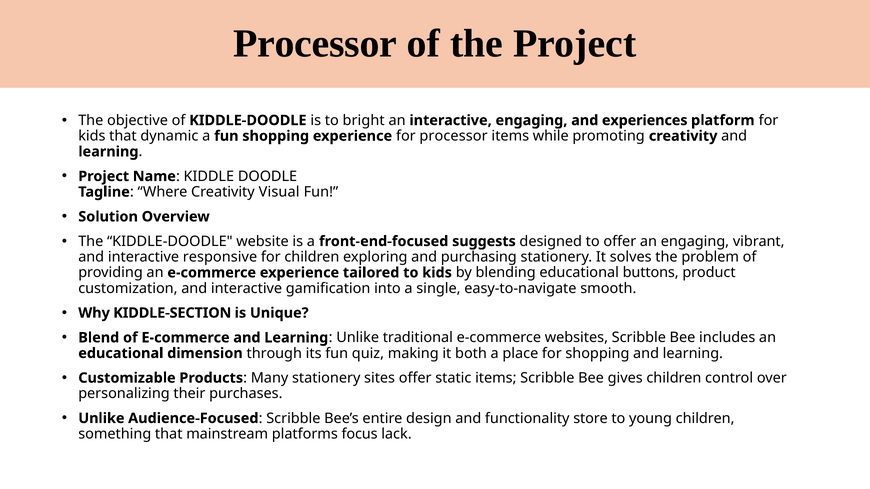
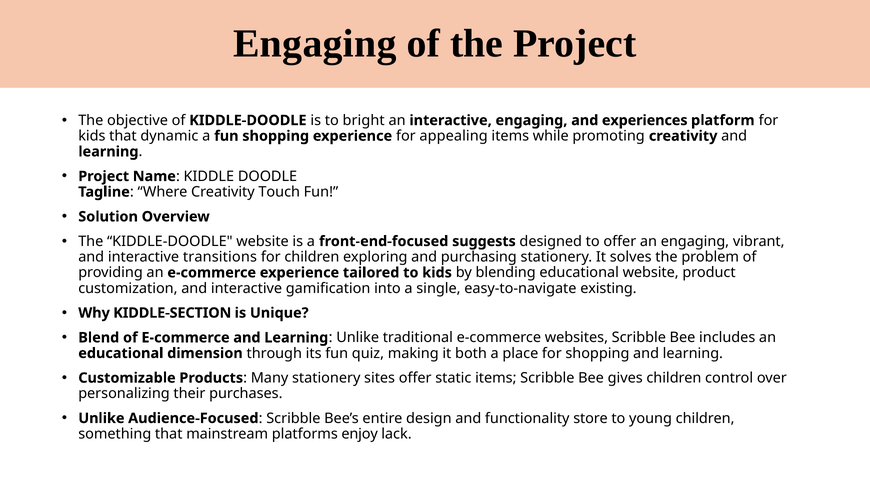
Processor: Processor -> Engaging (315, 44)
for processor: processor -> appealing (454, 136)
Visual: Visual -> Touch (279, 192)
responsive: responsive -> transitions (220, 257)
educational buttons: buttons -> website (651, 273)
smooth: smooth -> existing (608, 288)
focus: focus -> enjoy (360, 434)
